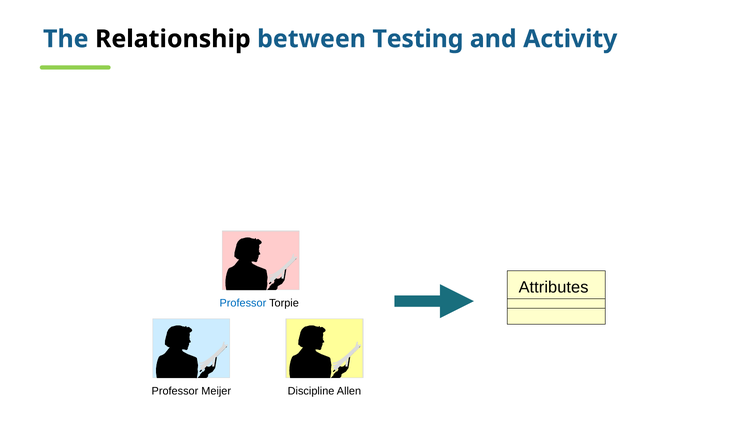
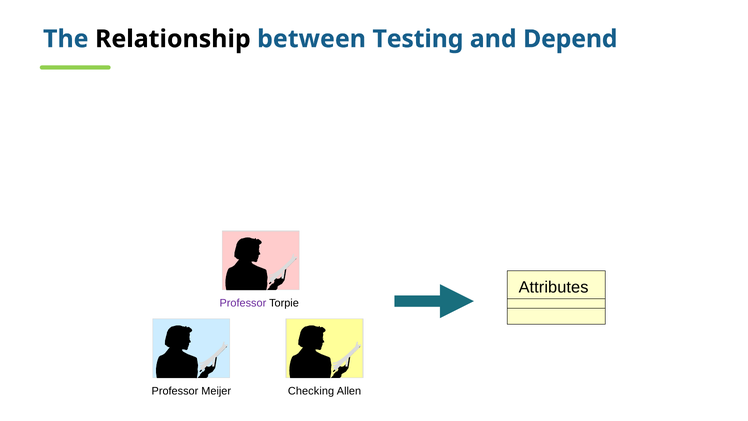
Activity: Activity -> Depend (570, 39)
Professor colour: blue -> purple (243, 303)
Discipline: Discipline -> Checking (311, 391)
